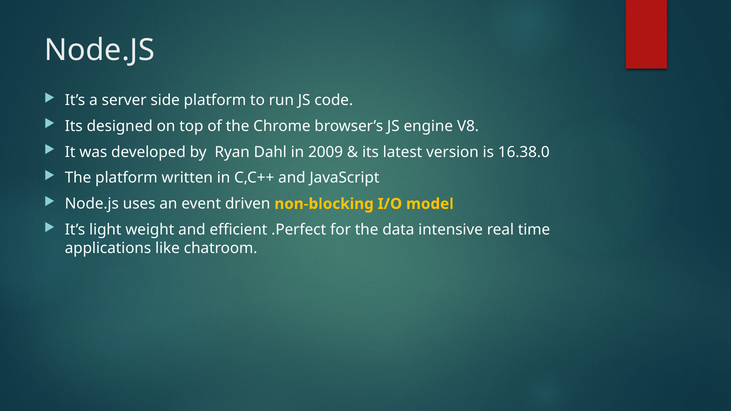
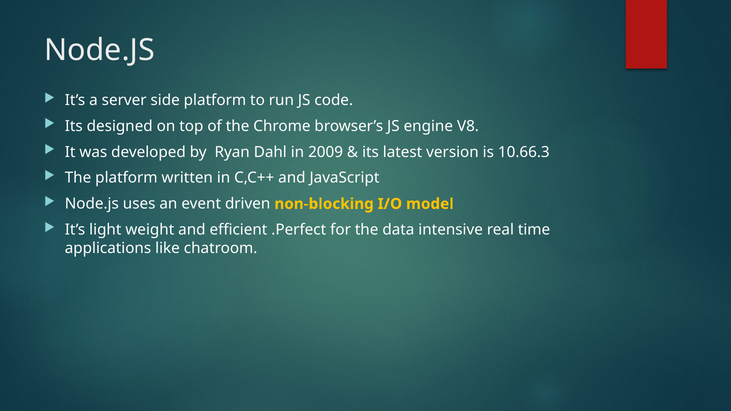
16.38.0: 16.38.0 -> 10.66.3 (524, 152)
